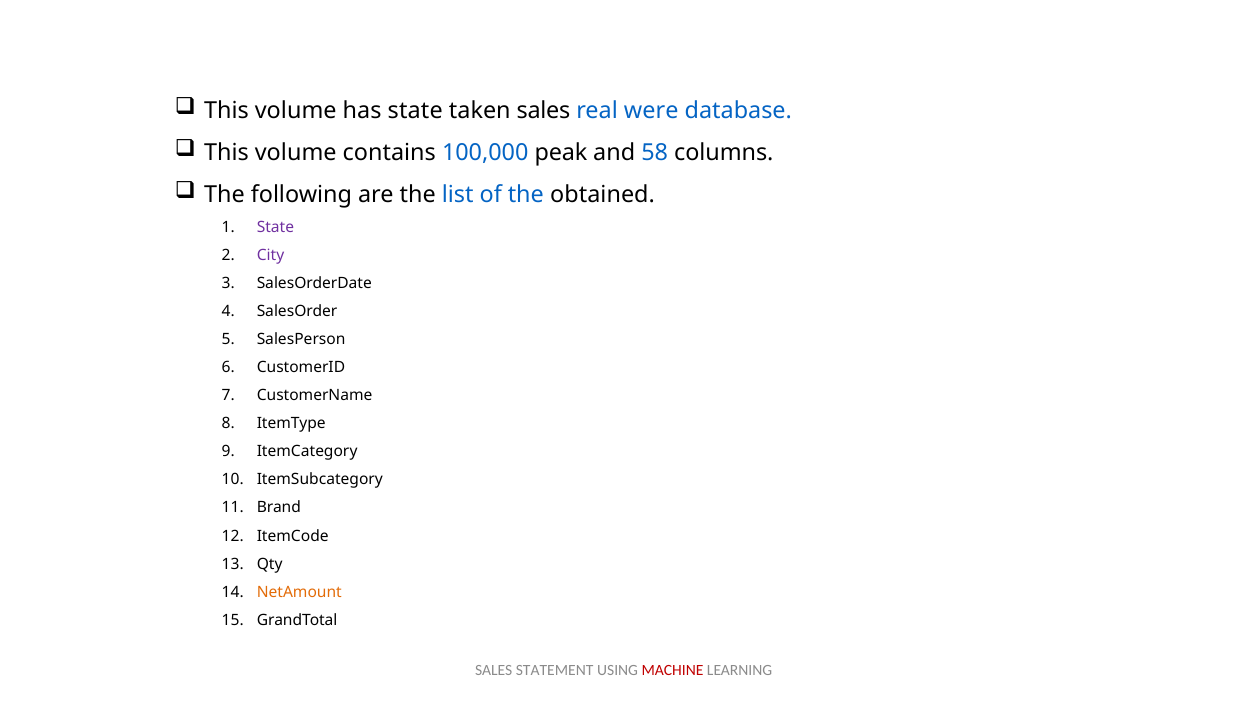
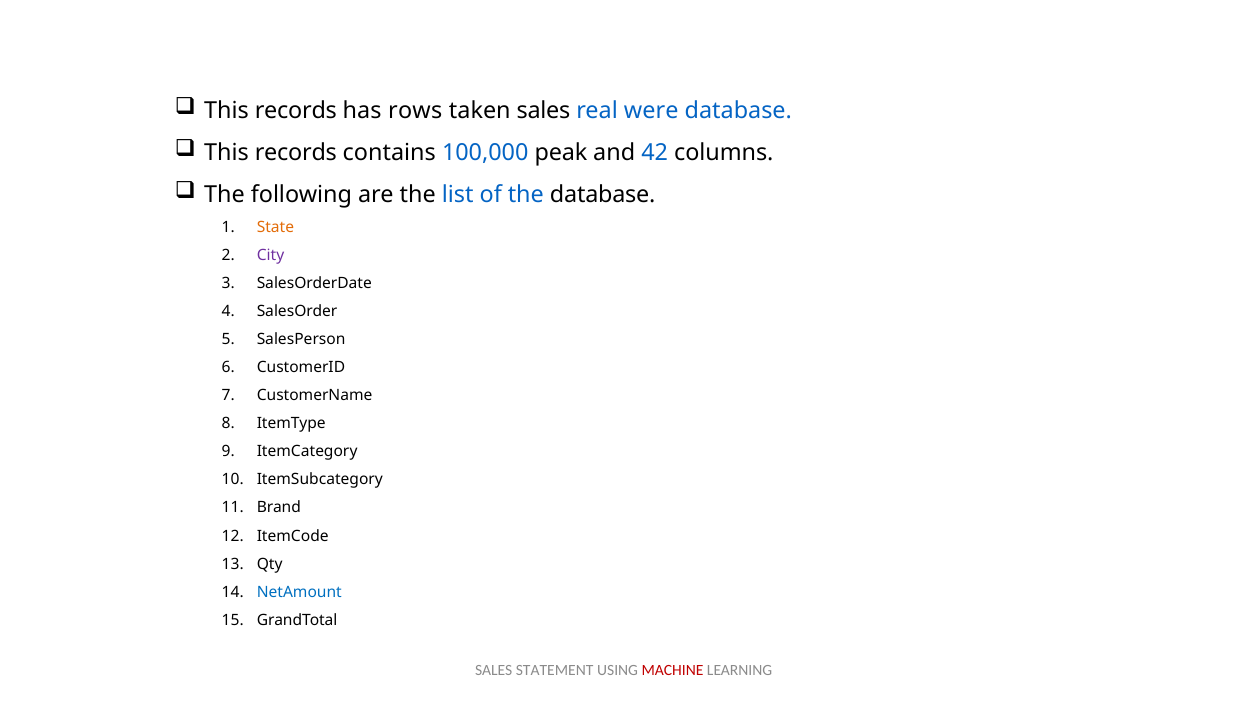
volume: volume -> records (296, 111)
has state: state -> rows (415, 111)
volume: volume -> records (296, 153)
58: 58 -> 42 (655, 153)
the obtained: obtained -> database (603, 195)
State colour: purple -> orange (275, 227)
NetAmount colour: orange -> blue (299, 592)
